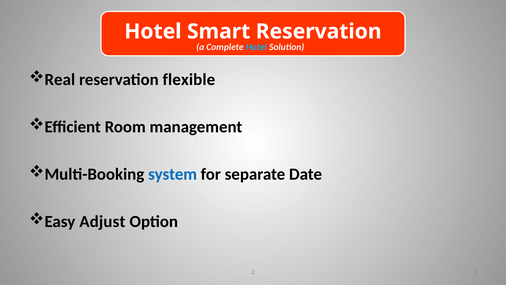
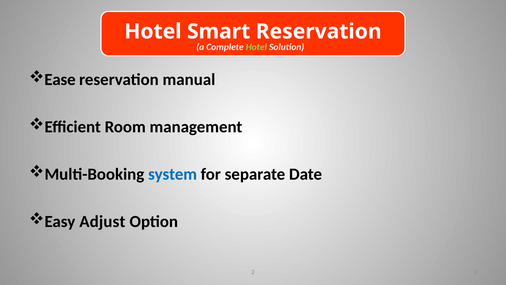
Hotel colour: light blue -> light green (256, 47)
Real: Real -> Ease (60, 80)
flexible: flexible -> manual (189, 80)
